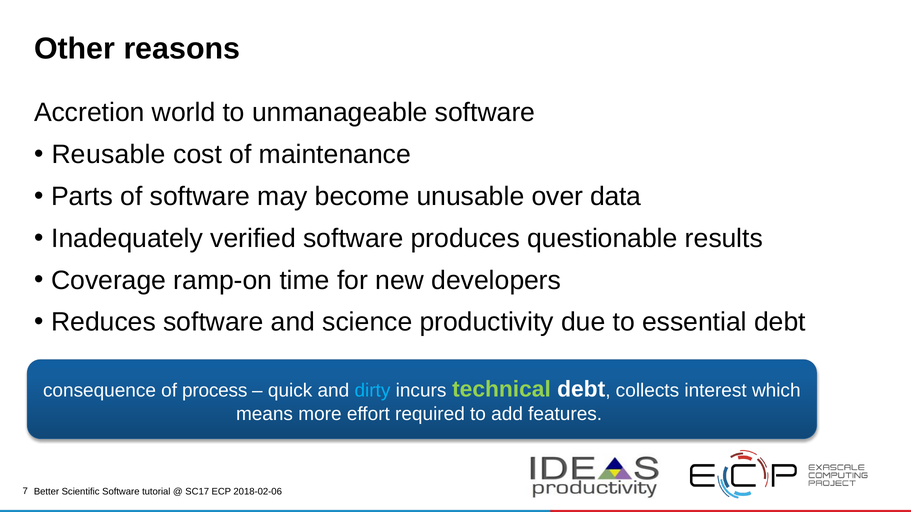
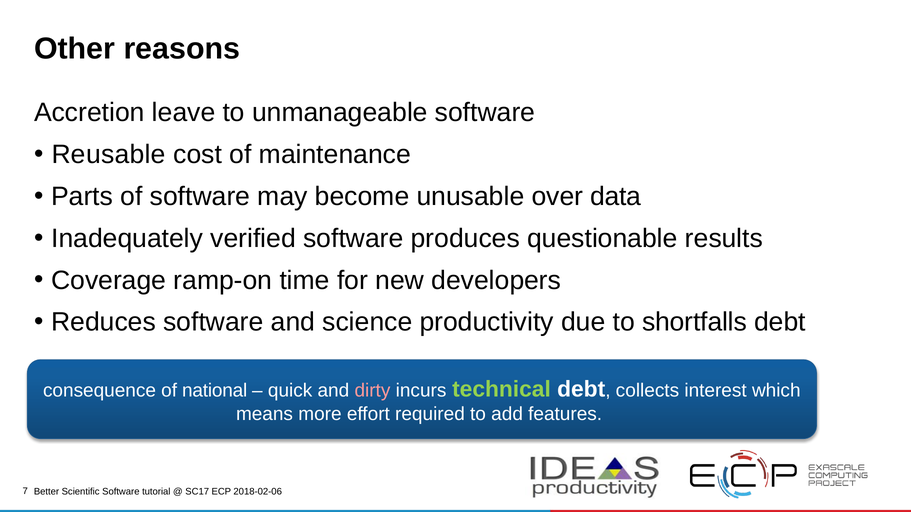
world: world -> leave (184, 113)
essential: essential -> shortfalls (695, 323)
process: process -> national (215, 391)
dirty colour: light blue -> pink (372, 391)
